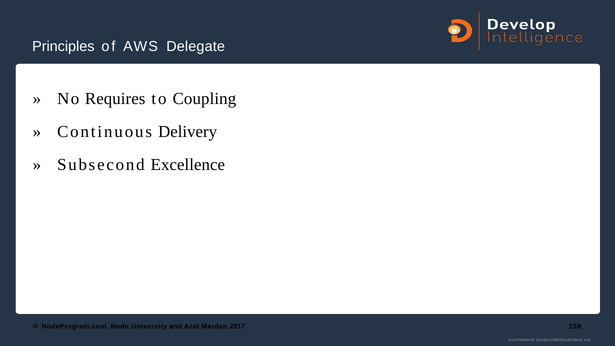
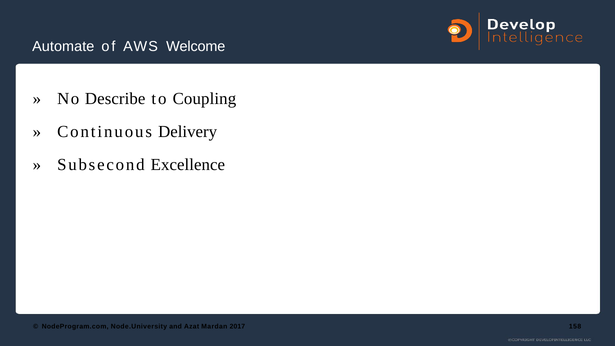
Principles: Principles -> Automate (63, 46)
Delegate: Delegate -> Welcome (196, 46)
Requires: Requires -> Describe (115, 99)
